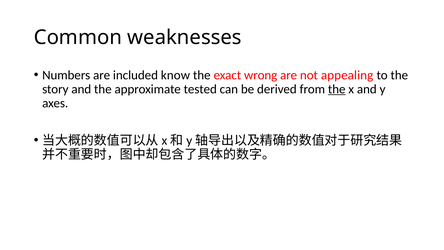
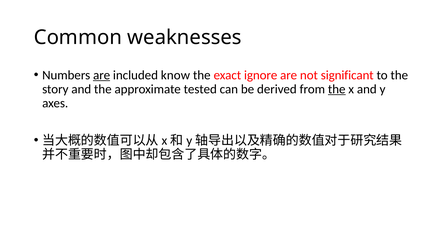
are underline: none -> present (102, 75)
wrong: wrong -> ignore (261, 75)
appealing: appealing -> significant (347, 75)
